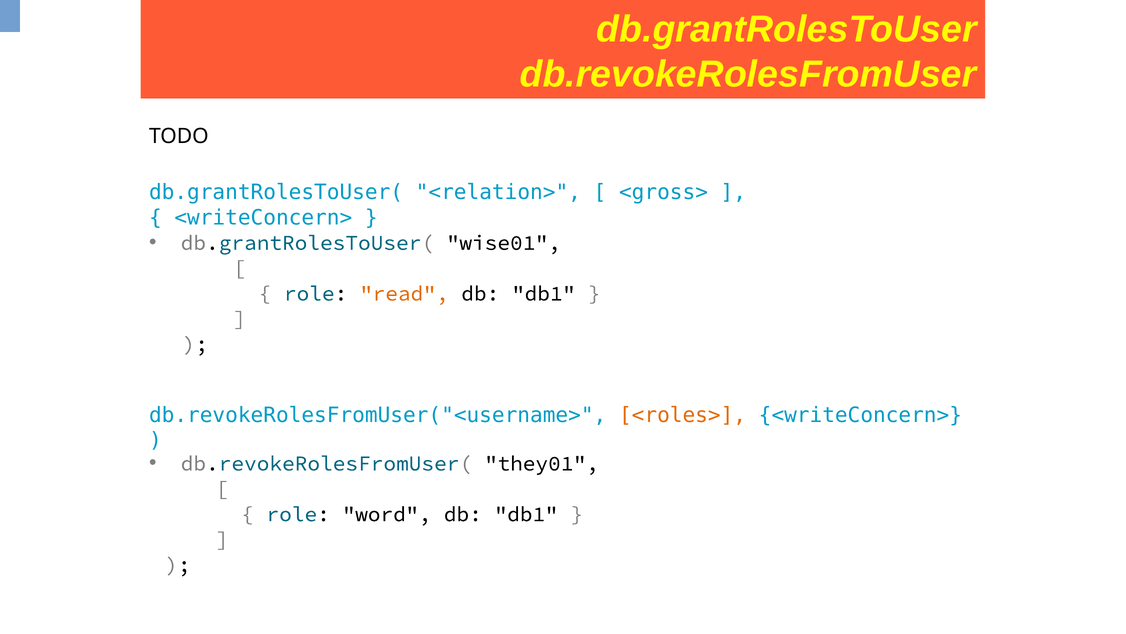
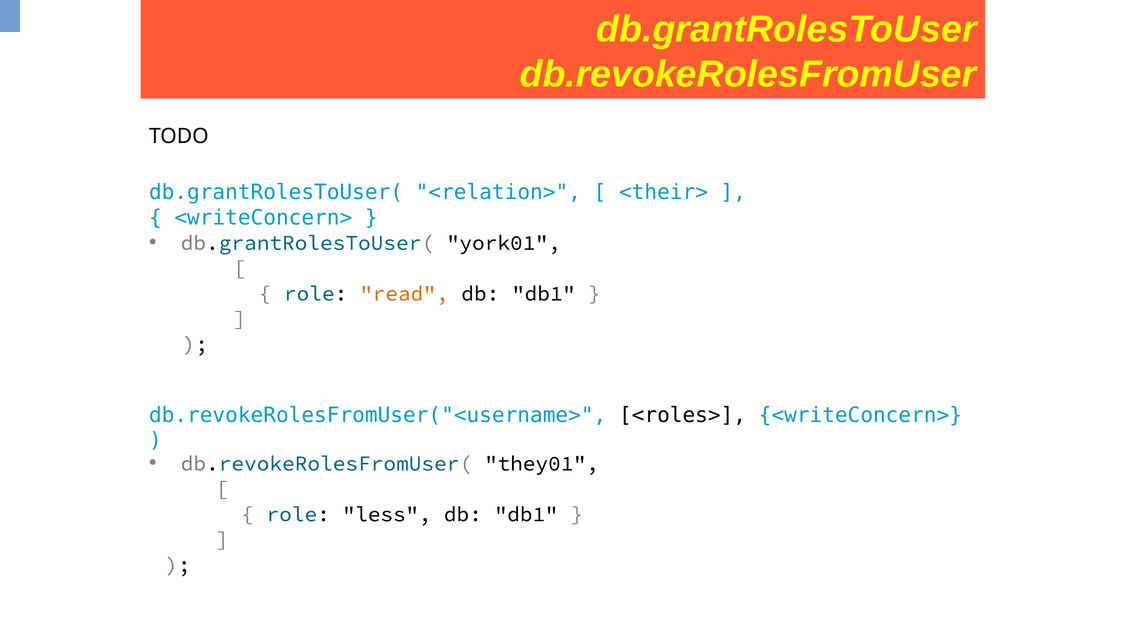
<gross>: <gross> -> <their> (663, 192)
wise01: wise01 -> york01 (504, 243)
<roles> colour: orange -> black (683, 415)
word: word -> less (387, 514)
